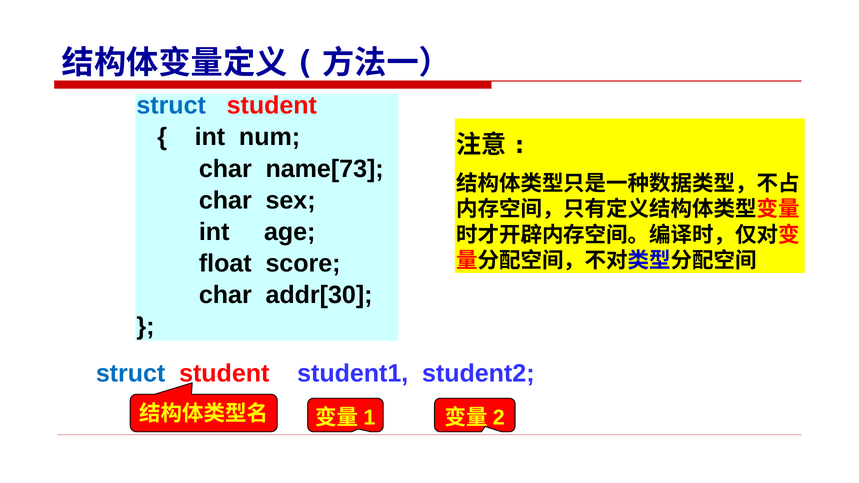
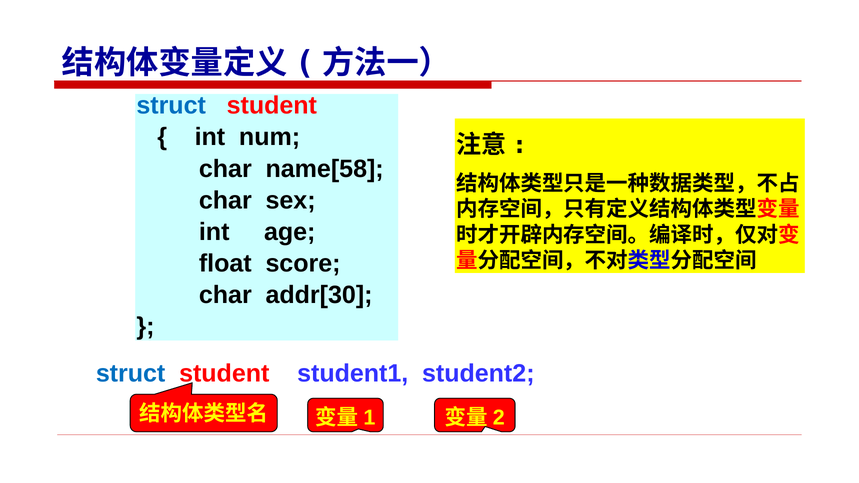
name[73: name[73 -> name[58 (325, 169)
